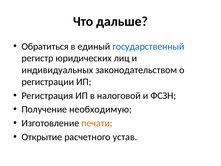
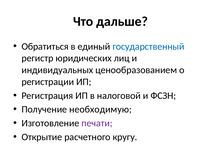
законодательством: законодательством -> ценообразованием (136, 70)
печати colour: orange -> purple (97, 123)
устав: устав -> кругу (125, 137)
